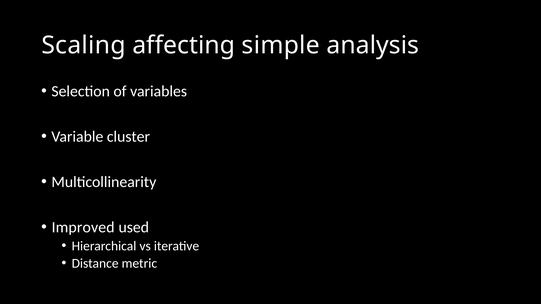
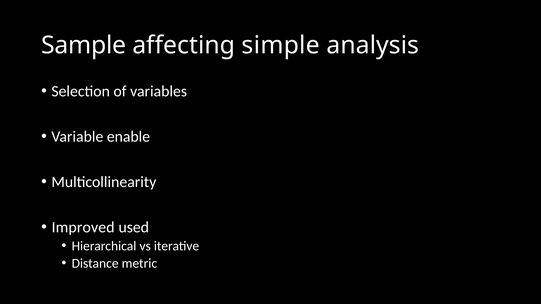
Scaling: Scaling -> Sample (84, 45)
cluster: cluster -> enable (128, 137)
